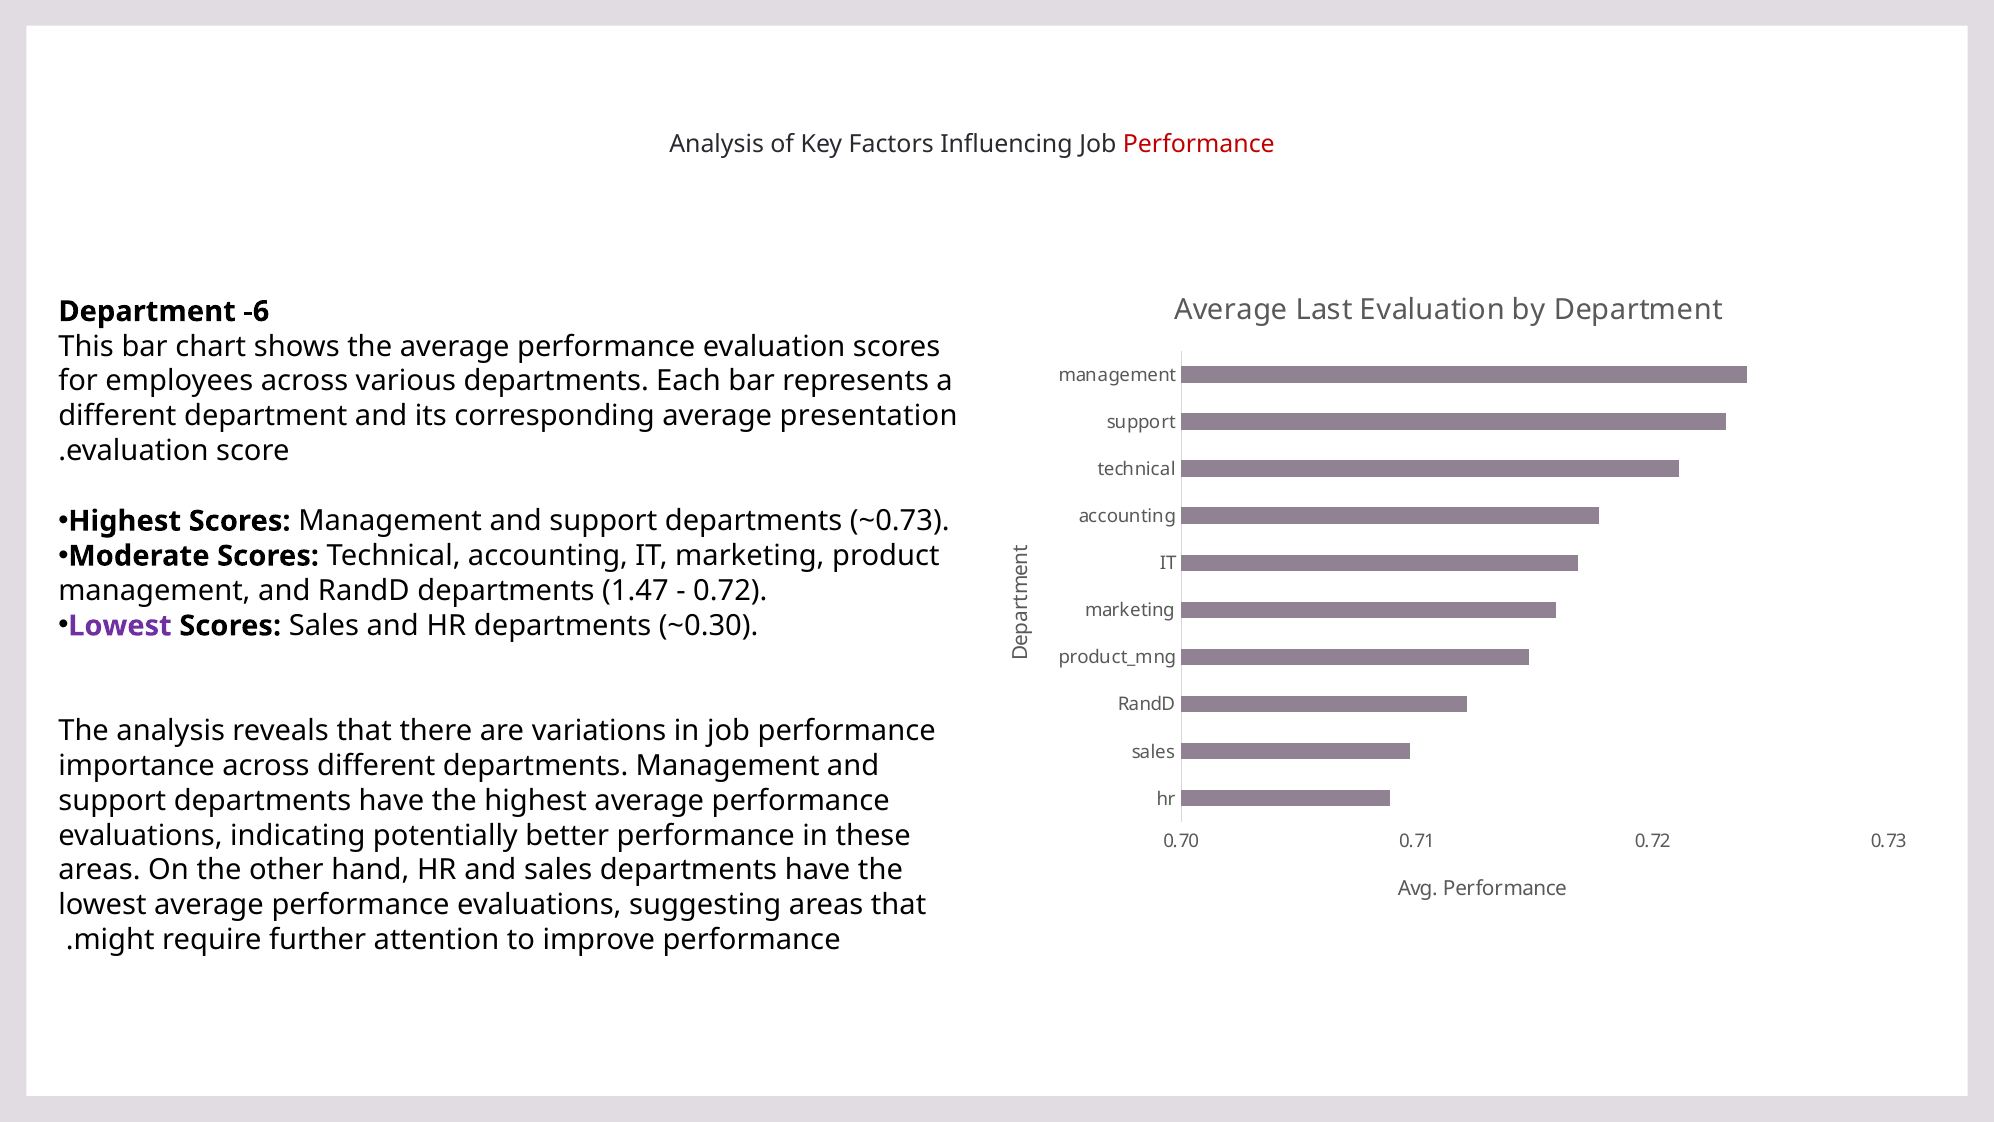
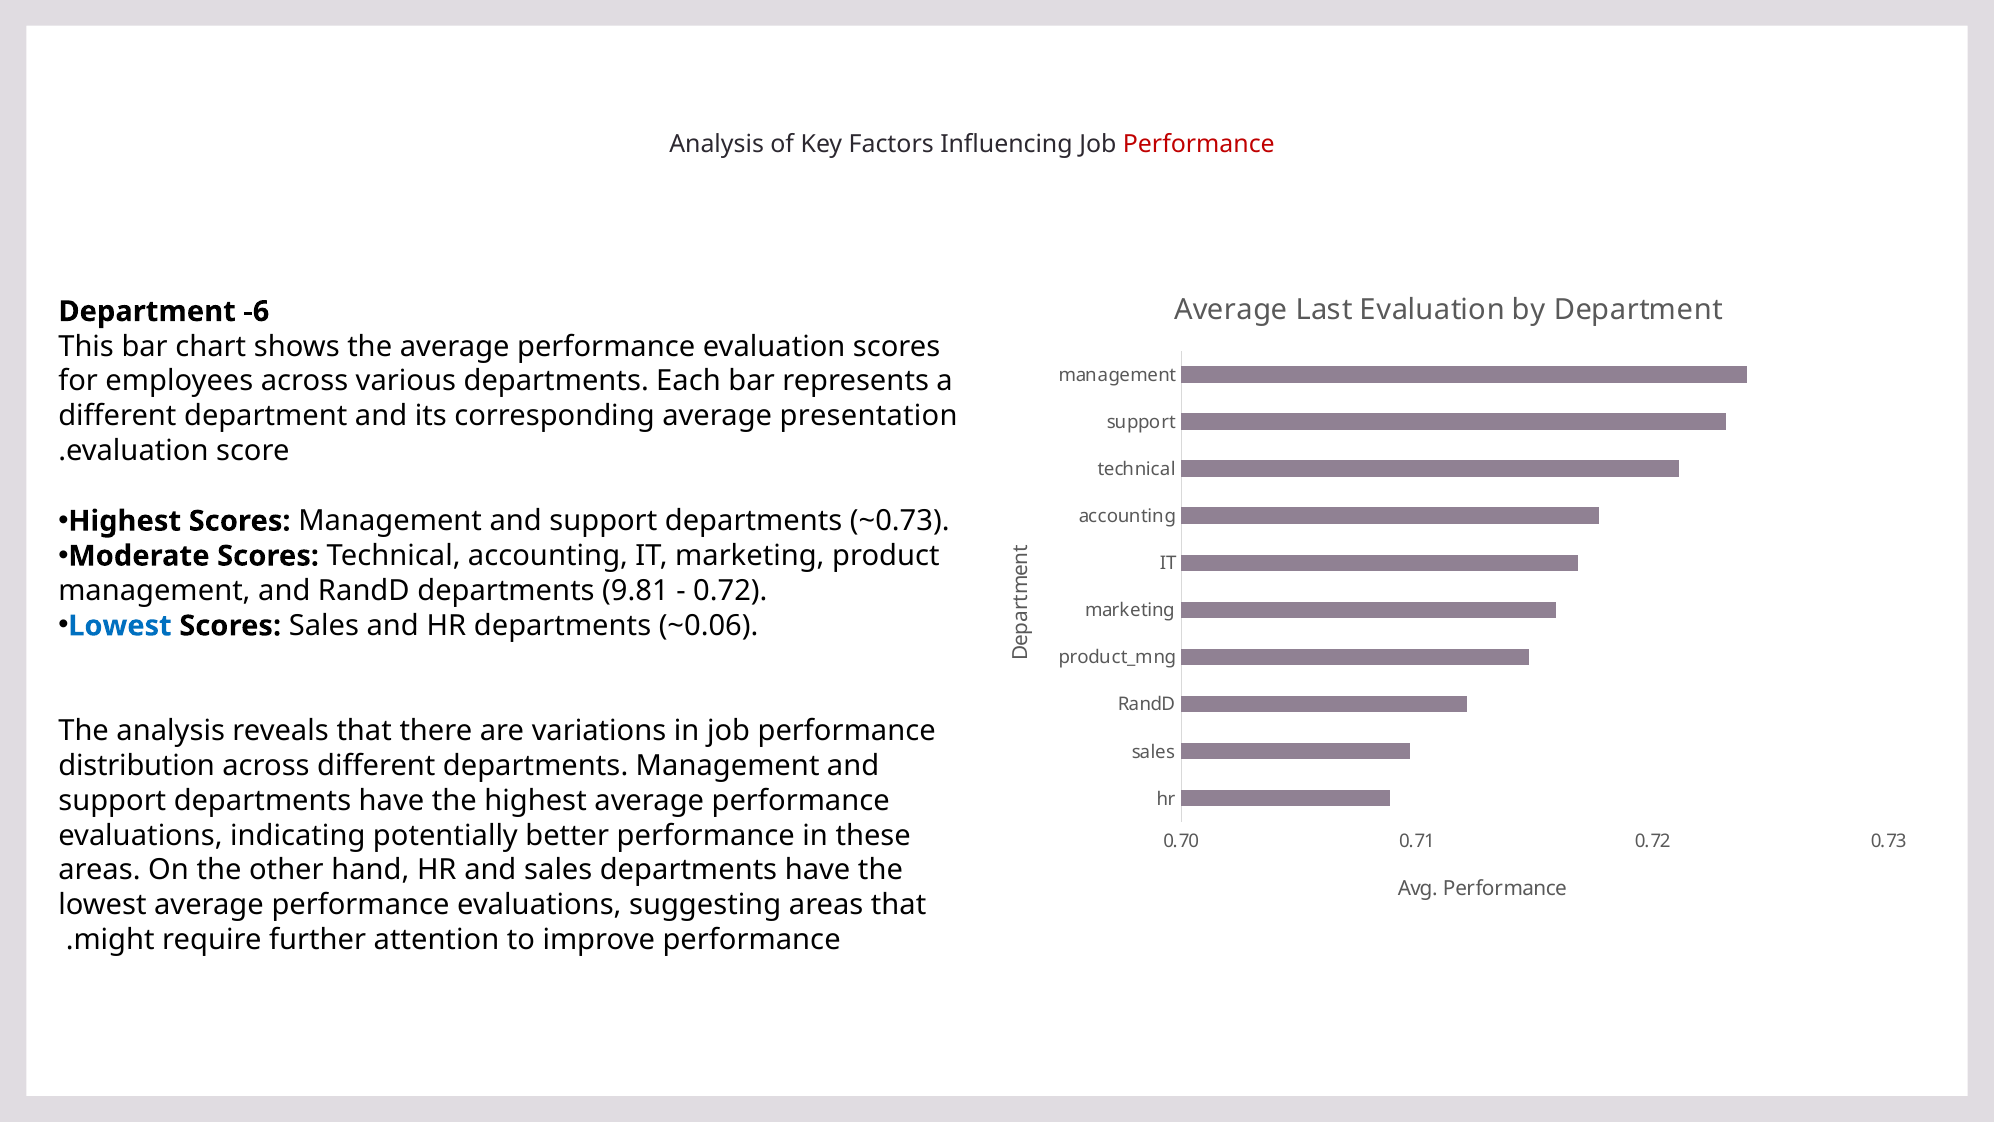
1.47: 1.47 -> 9.81 (635, 591)
Lowest colour: purple -> blue (120, 626)
~0.30: ~0.30 -> ~0.06 (709, 626)
importance: importance -> distribution (137, 765)
